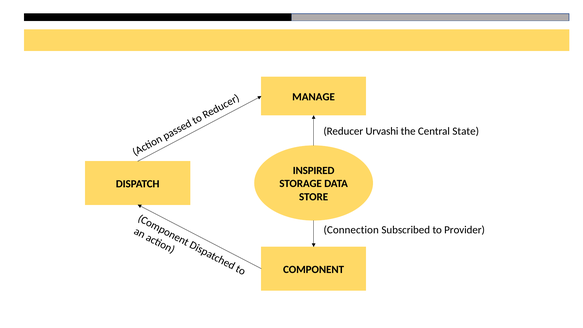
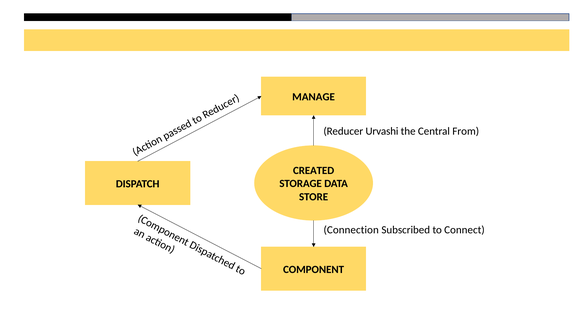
State: State -> From (466, 131)
INSPIRED: INSPIRED -> CREATED (314, 171)
Provider: Provider -> Connect (464, 230)
